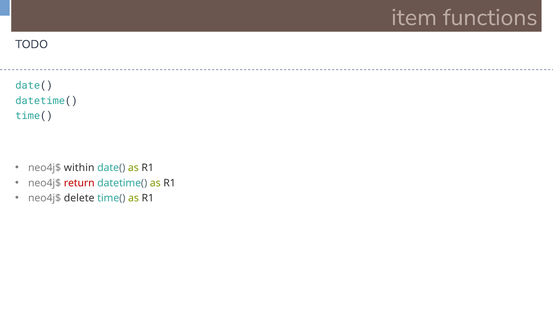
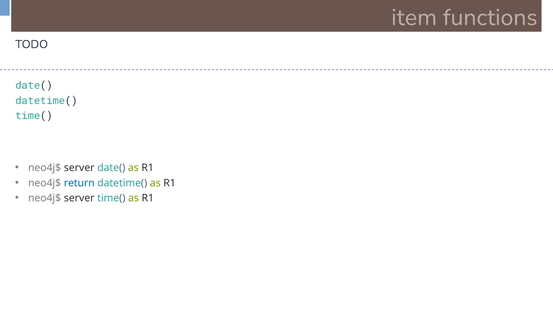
within: within -> server (79, 168)
return colour: red -> blue (79, 183)
delete: delete -> server (79, 198)
